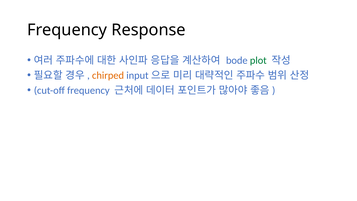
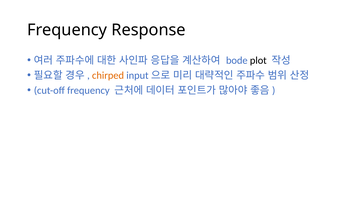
plot colour: green -> black (258, 60)
